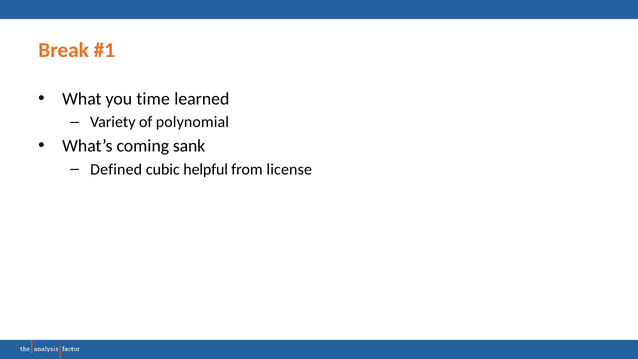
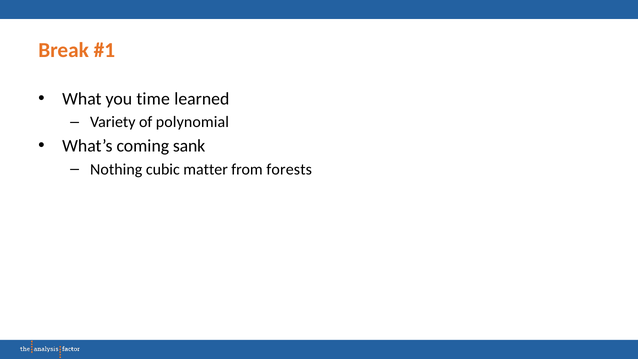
Defined: Defined -> Nothing (116, 169)
helpful: helpful -> matter (206, 169)
license: license -> forests (289, 169)
